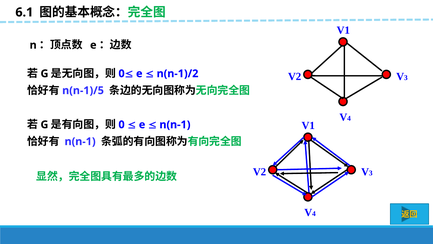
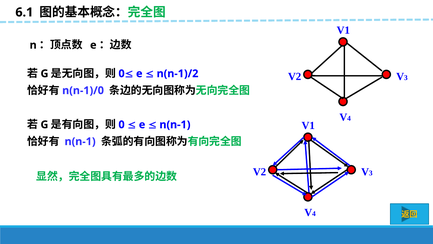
n(n-1)/5: n(n-1)/5 -> n(n-1)/0 (83, 90)
